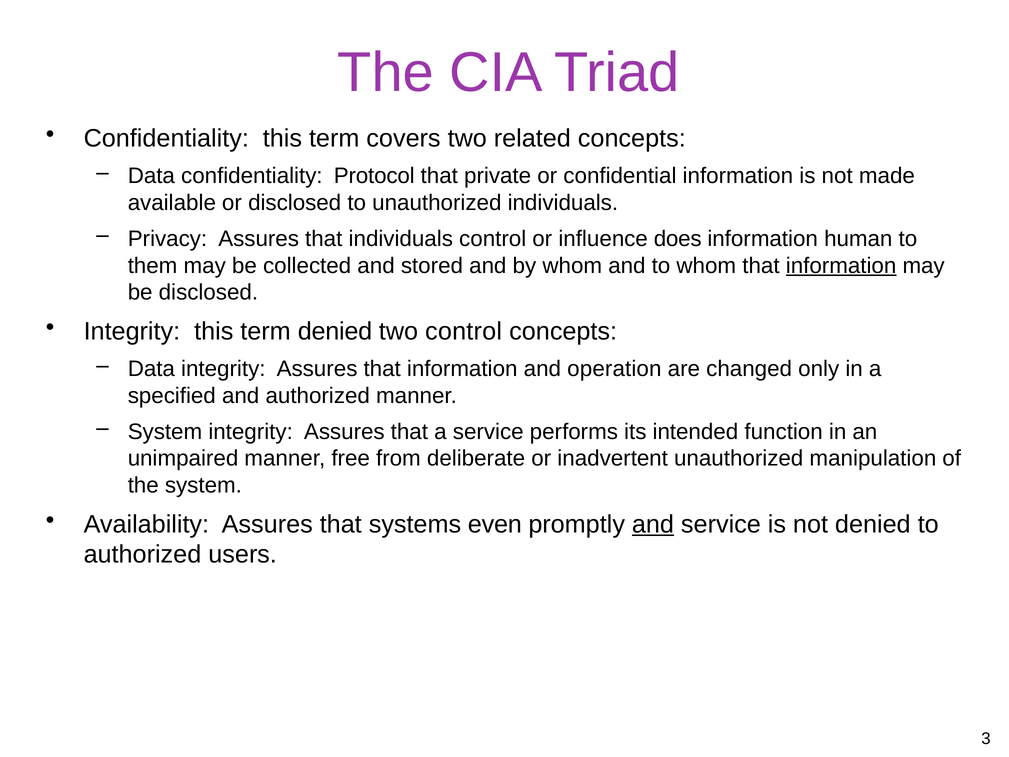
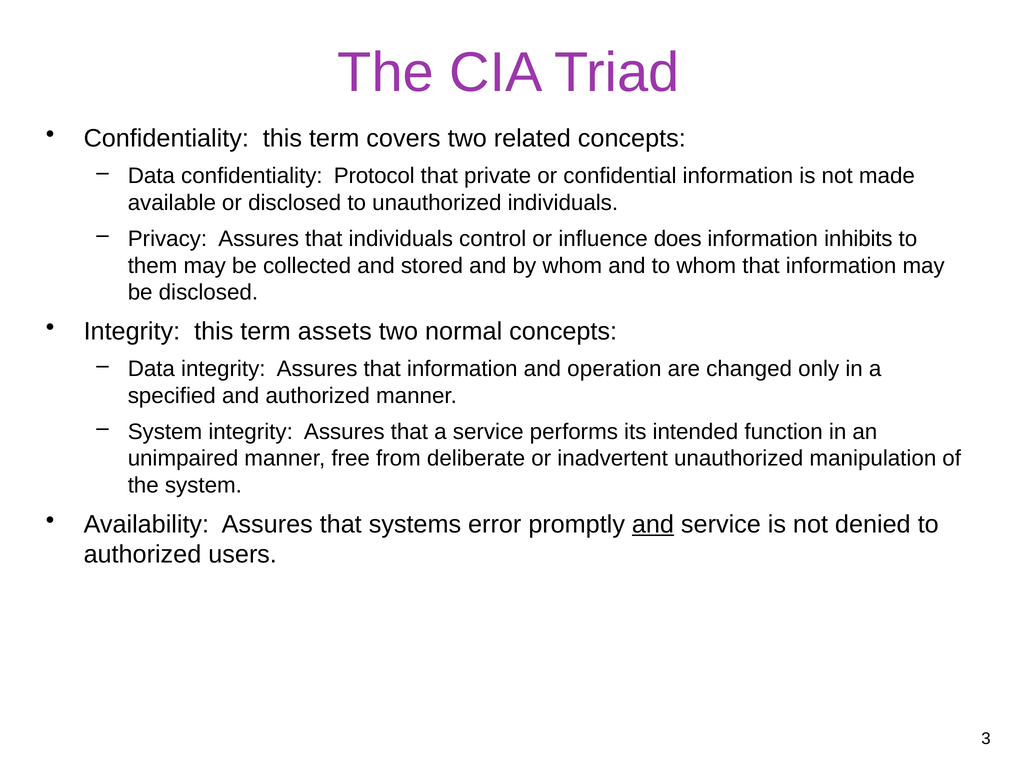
human: human -> inhibits (858, 239)
information underline: present -> none (841, 266)
term denied: denied -> assets (335, 331)
two control: control -> normal (464, 331)
even: even -> error (495, 524)
